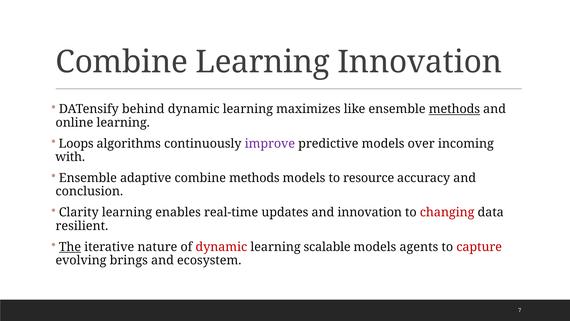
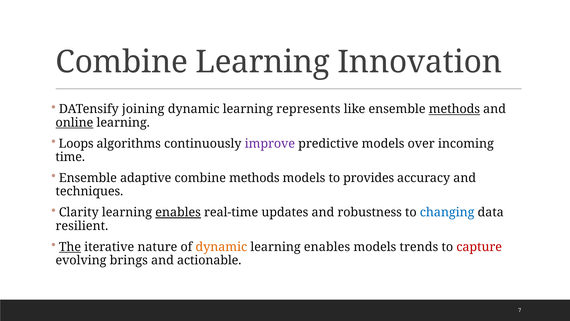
behind: behind -> joining (143, 109)
maximizes: maximizes -> represents (308, 109)
online underline: none -> present (74, 123)
with: with -> time (70, 157)
resource: resource -> provides (369, 178)
conclusion: conclusion -> techniques (89, 191)
enables underline: none -> present (178, 212)
and innovation: innovation -> robustness (370, 212)
changing colour: red -> blue (447, 212)
dynamic colour: red -> orange (221, 247)
scalable: scalable -> enables (327, 247)
agents: agents -> trends (419, 247)
ecosystem: ecosystem -> actionable (209, 260)
